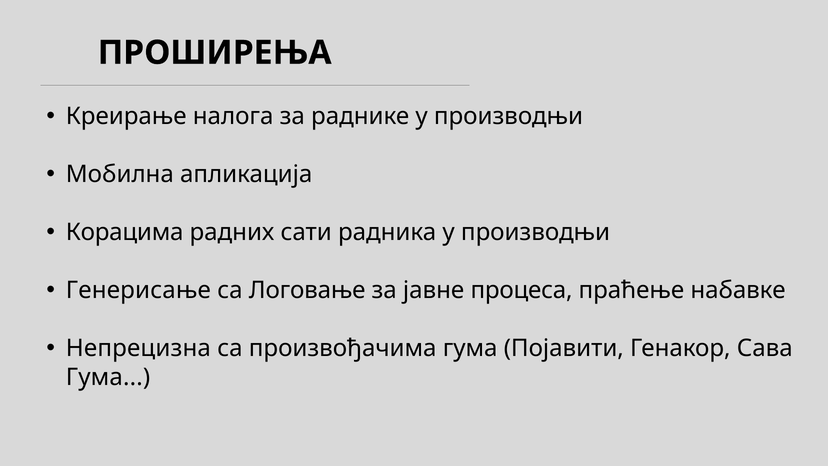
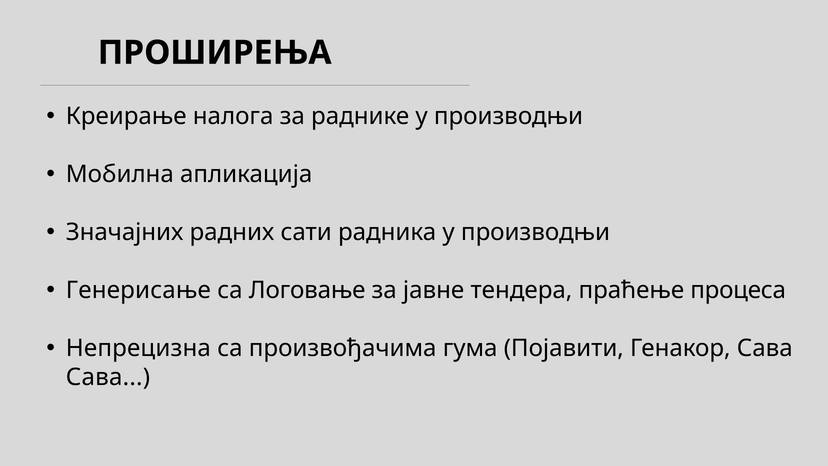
Корацима: Корацима -> Значајних (125, 232)
процеса: процеса -> тендера (521, 290)
набавке: набавке -> процеса (738, 290)
Гума: Гума -> Сава (108, 377)
